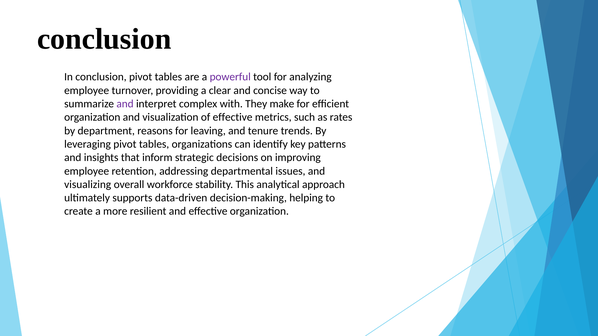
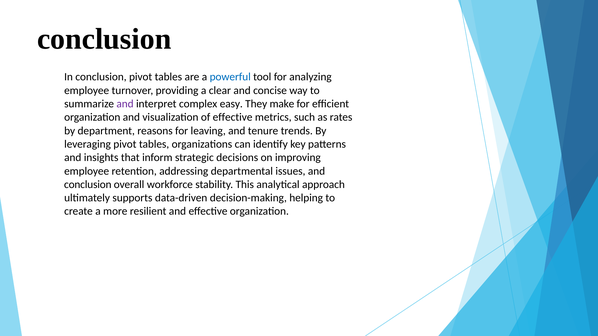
powerful colour: purple -> blue (230, 77)
with: with -> easy (231, 104)
visualizing: visualizing -> conclusion (88, 185)
